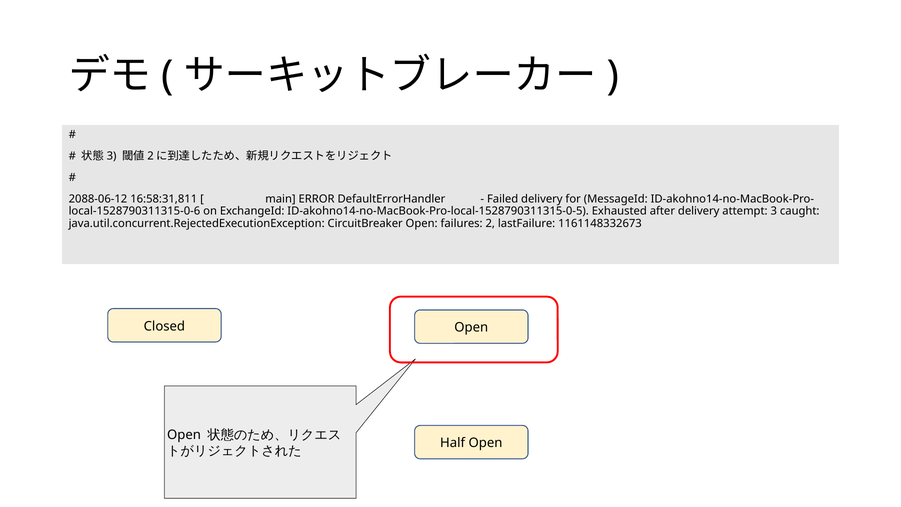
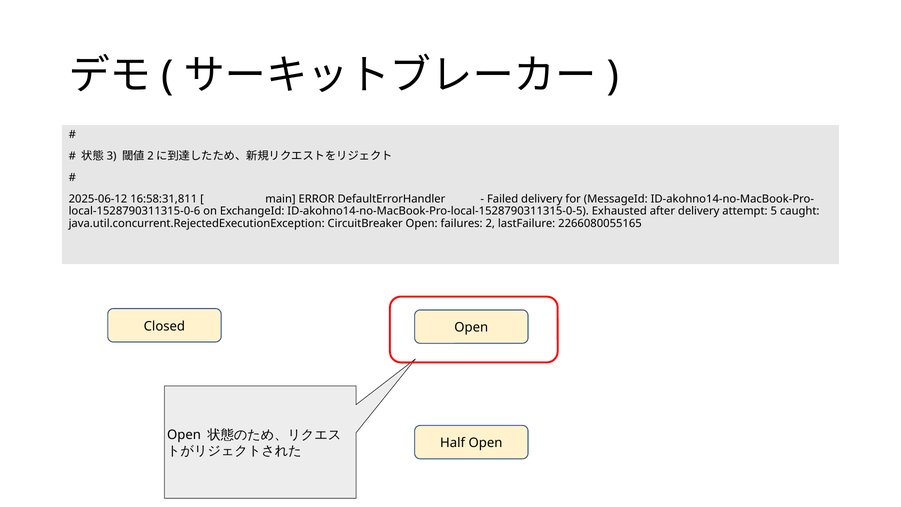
2088-06-12: 2088-06-12 -> 2025-06-12 (98, 199)
3: 3 -> 5 (774, 211)
1161148332673: 1161148332673 -> 2266080055165 (600, 223)
